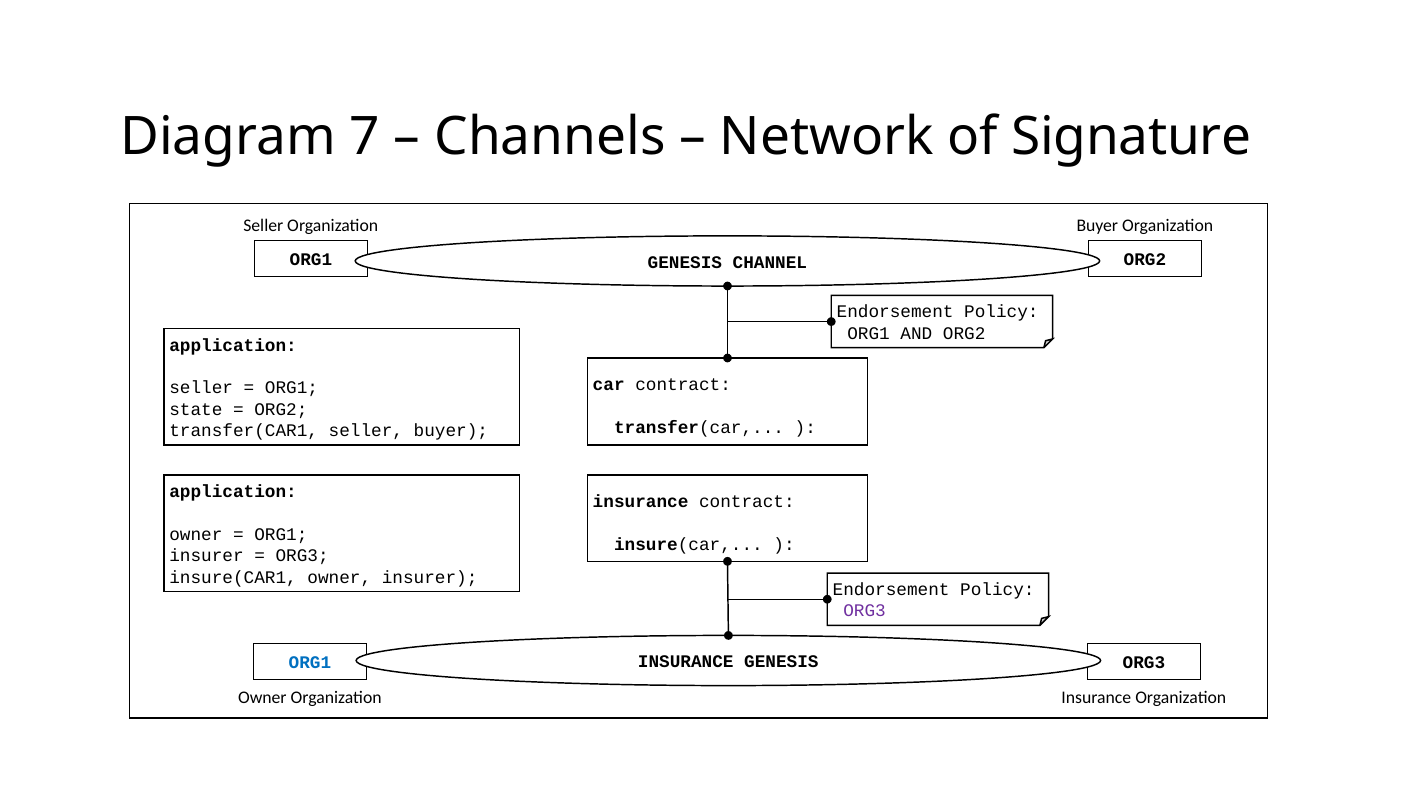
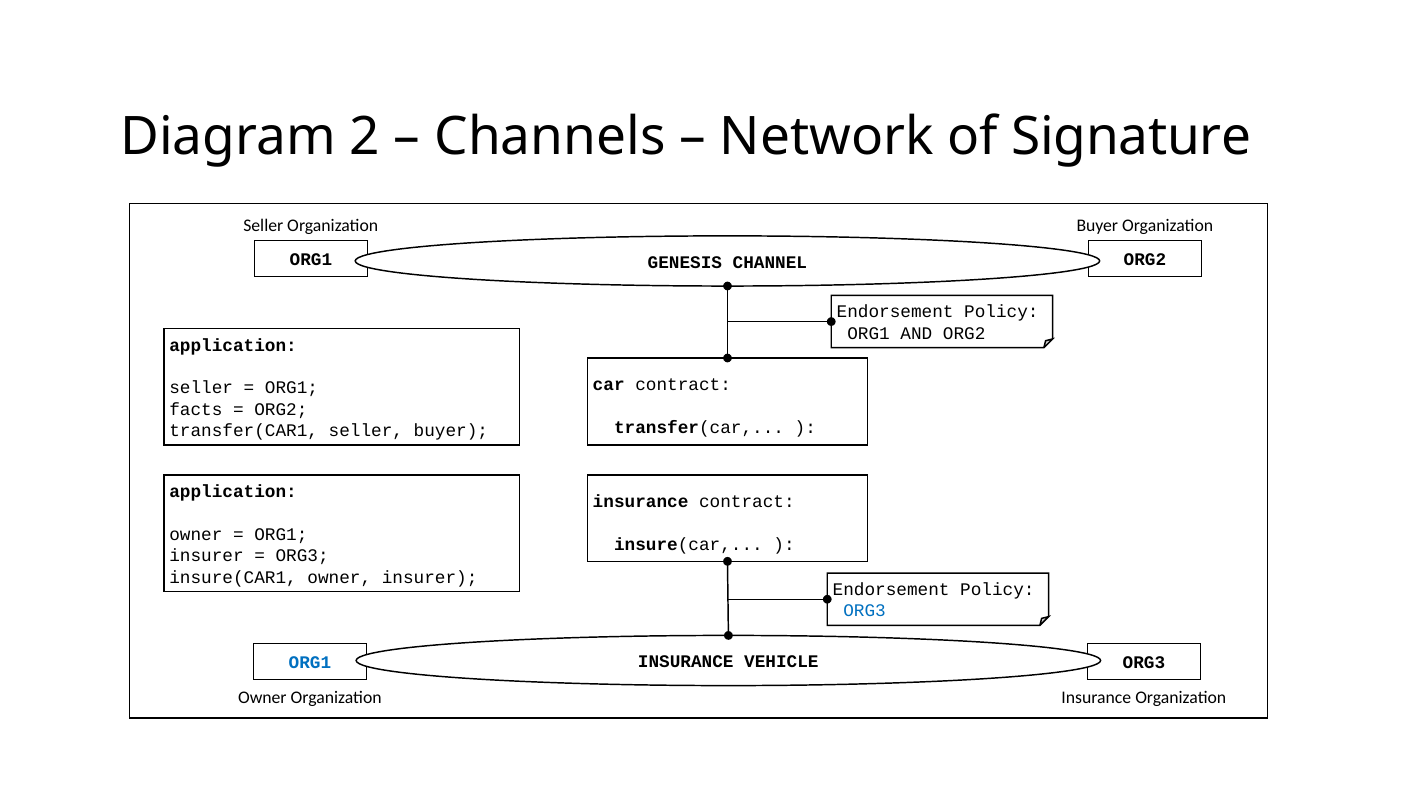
7: 7 -> 2 (365, 137)
state: state -> facts (196, 410)
ORG3 colour: purple -> blue (865, 611)
INSURANCE GENESIS: GENESIS -> VEHICLE (781, 662)
